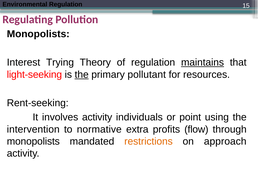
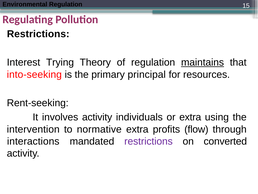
Monopolists: Monopolists -> Restrictions (38, 34)
light-seeking: light-seeking -> into-seeking (34, 74)
the underline: present -> none (82, 74)
pollutant: pollutant -> principal (147, 74)
or point: point -> extra (190, 117)
monopolists: monopolists -> interactions (33, 141)
restrictions colour: orange -> purple (148, 141)
approach: approach -> converted (225, 141)
